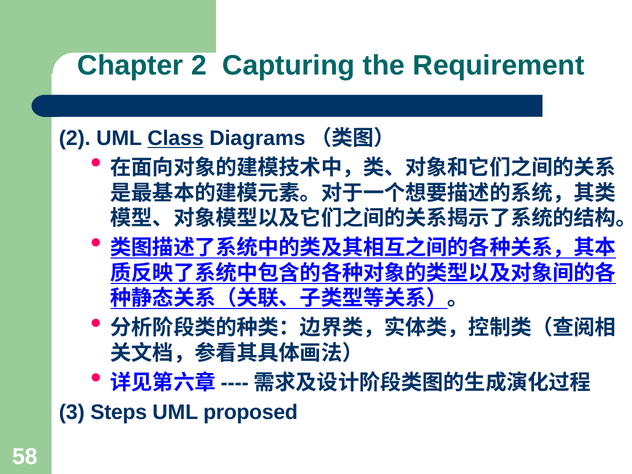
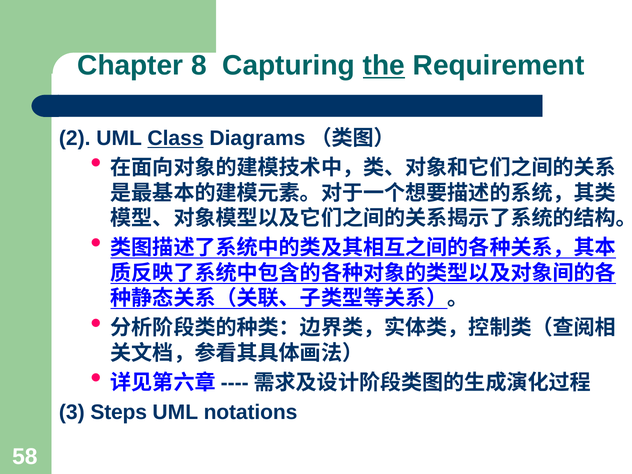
Chapter 2: 2 -> 8 (199, 66)
the underline: none -> present (384, 66)
proposed: proposed -> notations (250, 412)
